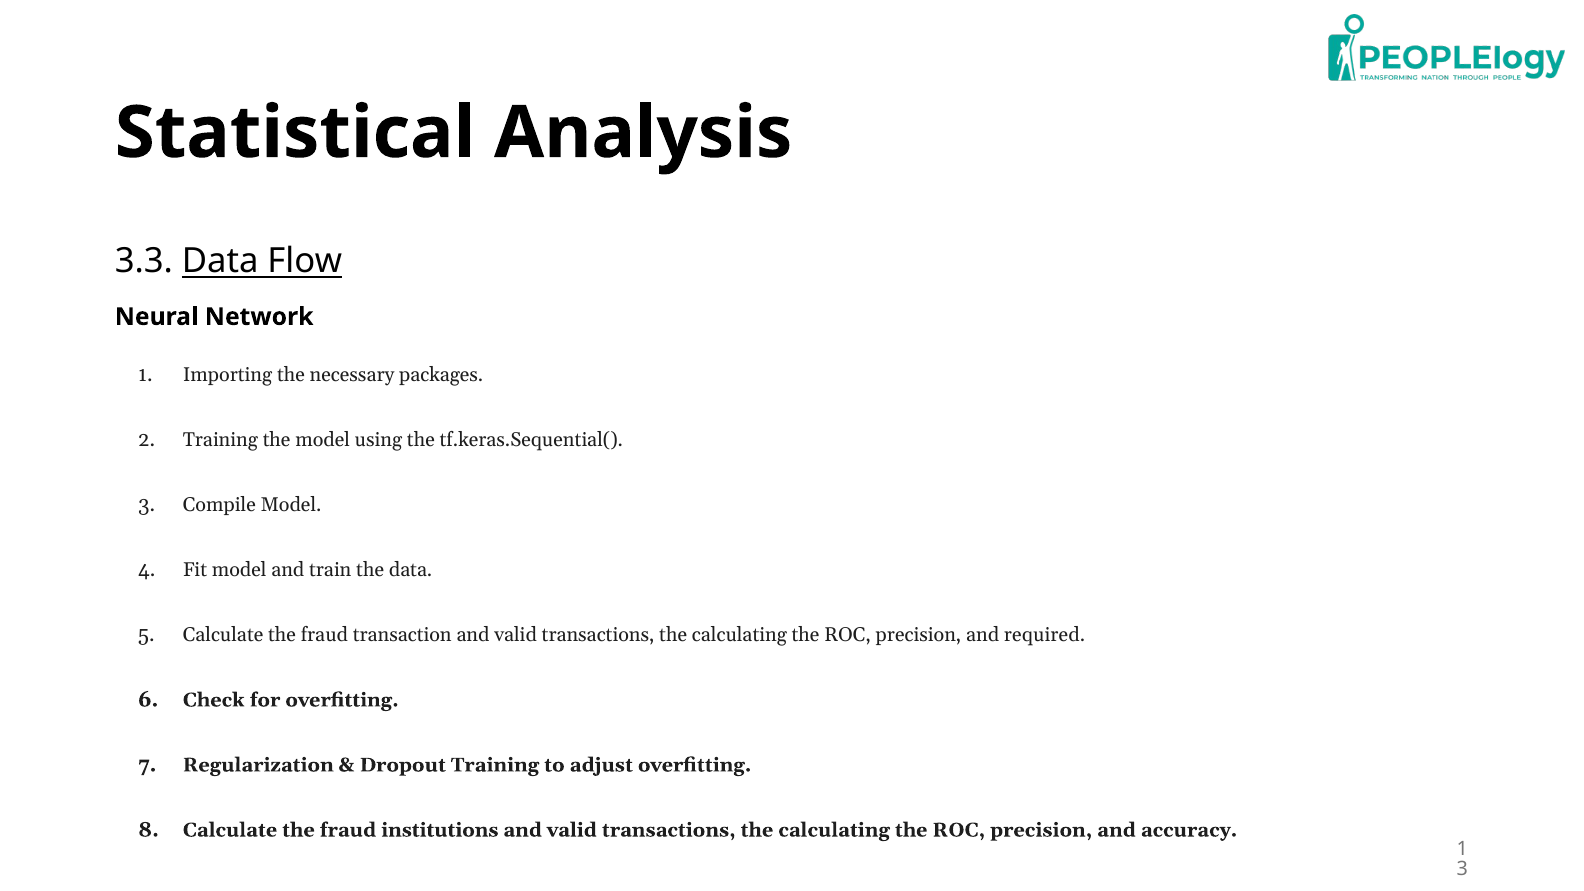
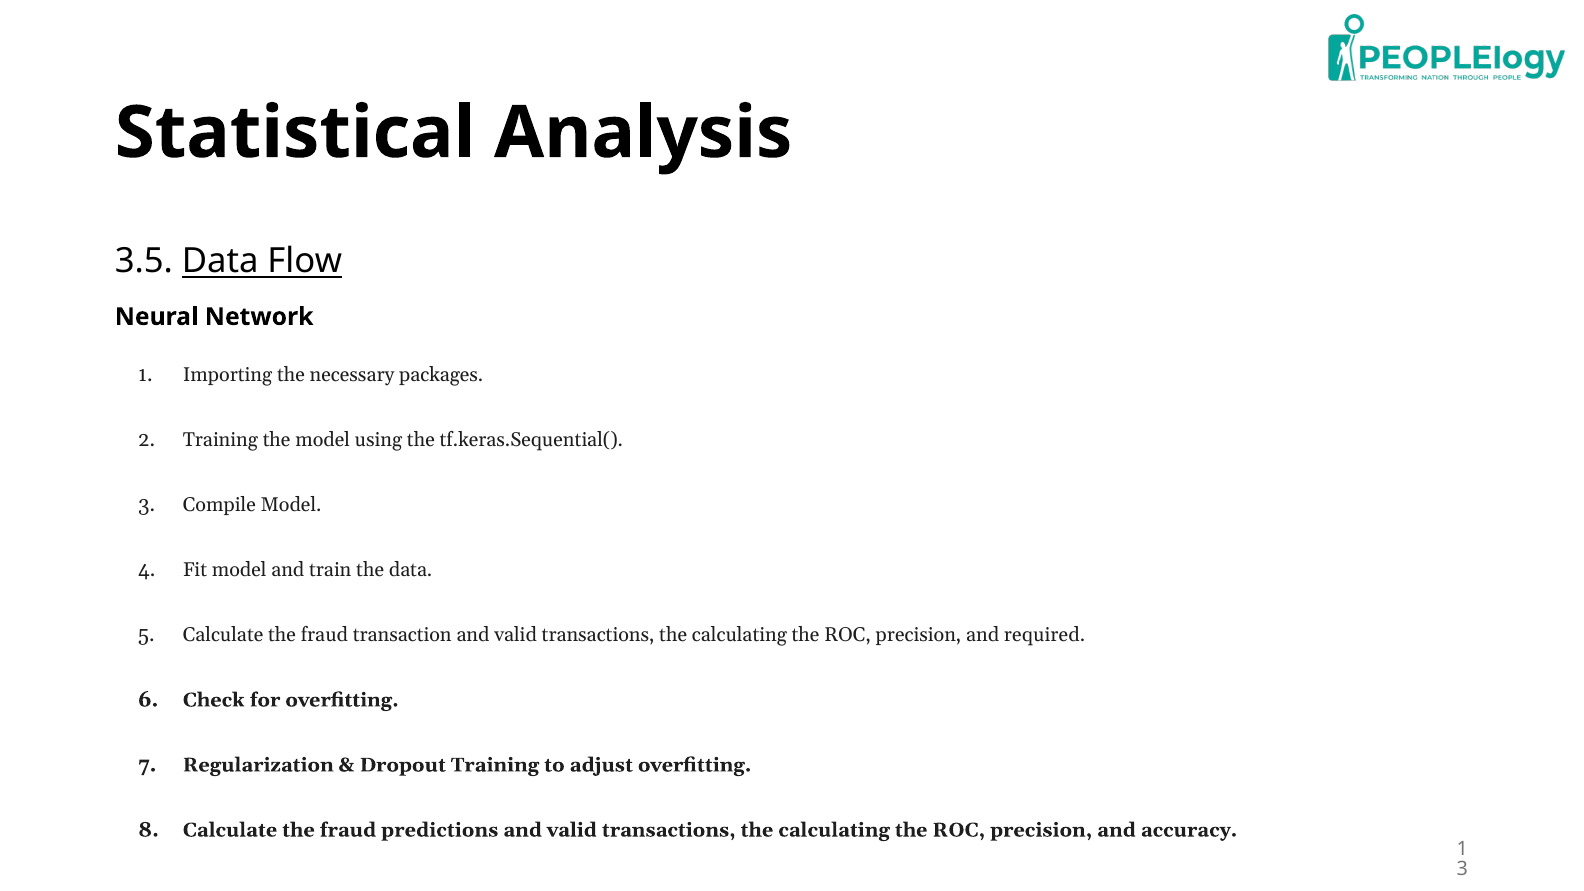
3.3: 3.3 -> 3.5 (144, 262)
institutions: institutions -> predictions (440, 830)
